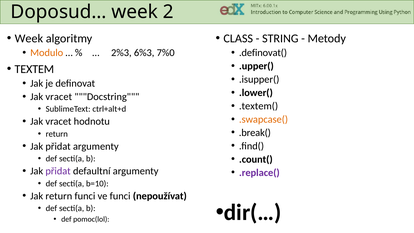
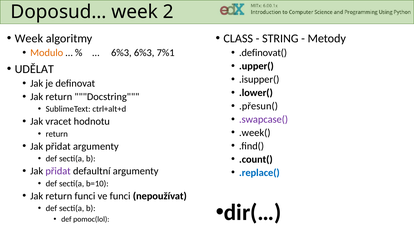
2%3: 2%3 -> 6%3 (121, 53)
7%0: 7%0 -> 7%1 (166, 53)
TEXTEM: TEXTEM -> UDĚLAT (34, 69)
vracet: vracet -> return (59, 97)
.textem(: .textem( -> .přesun( (259, 106)
.swapcase( colour: orange -> purple (264, 119)
.break(: .break( -> .week( (255, 133)
.replace( colour: purple -> blue (259, 173)
